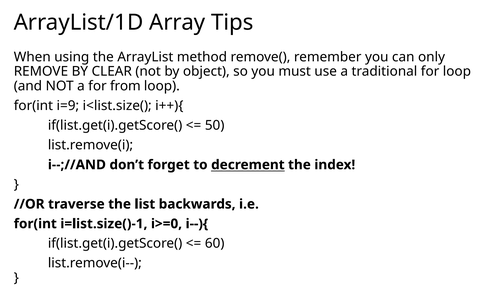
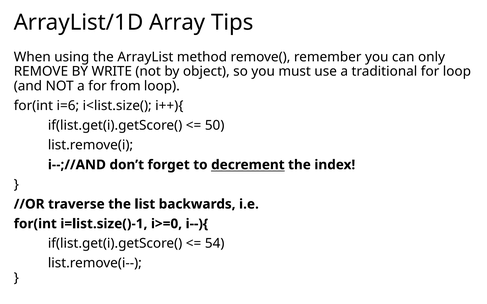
CLEAR: CLEAR -> WRITE (112, 72)
i=9: i=9 -> i=6 (68, 106)
60: 60 -> 54 (215, 244)
